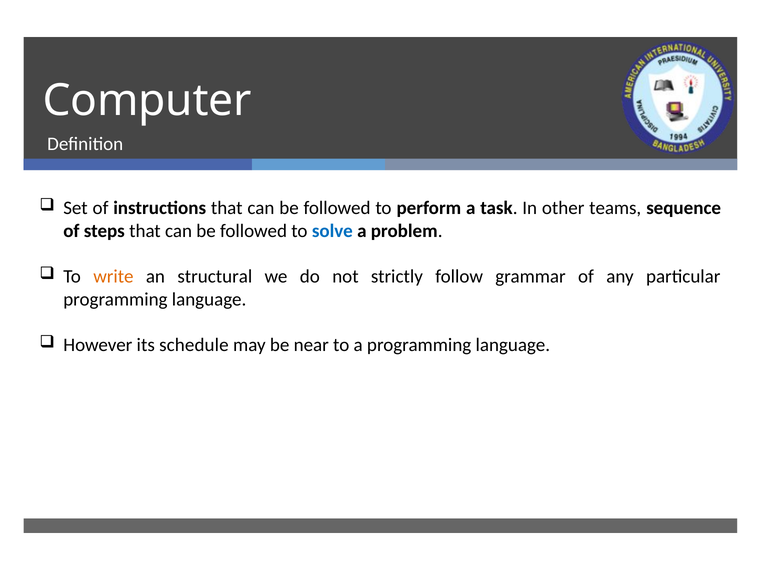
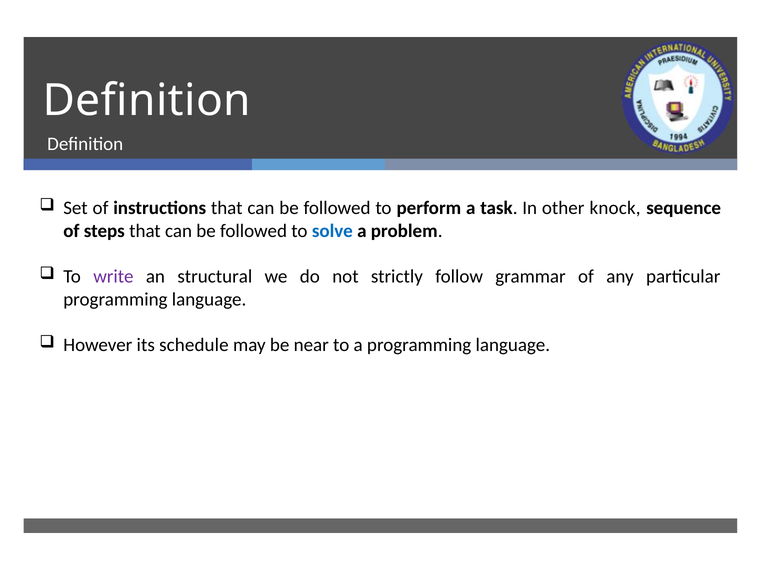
Computer: Computer -> Definition (147, 101)
teams: teams -> knock (615, 208)
write colour: orange -> purple (113, 276)
